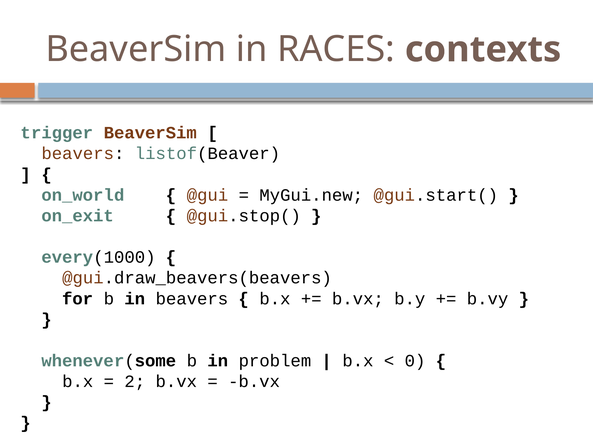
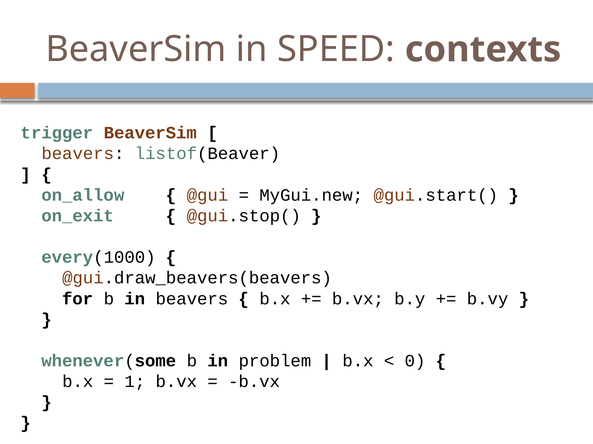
RACES: RACES -> SPEED (336, 49)
on_world: on_world -> on_allow (83, 195)
2: 2 -> 1 (135, 382)
